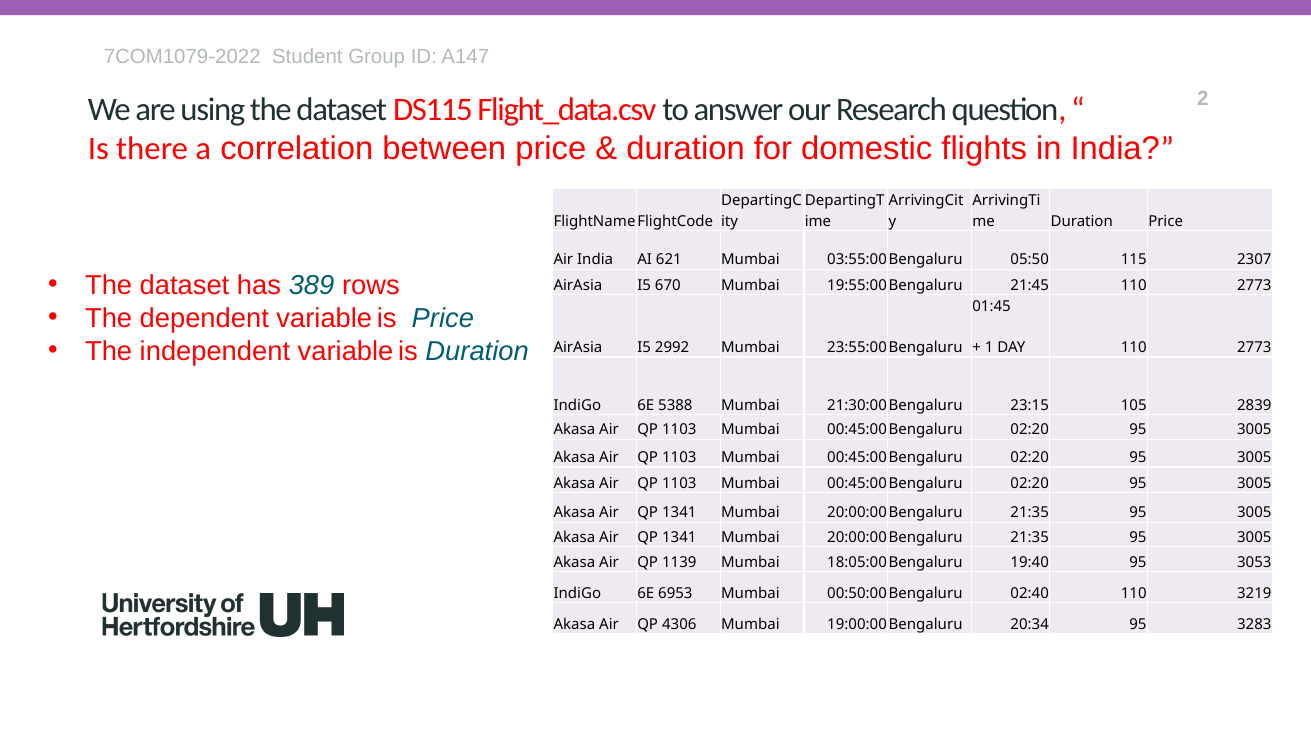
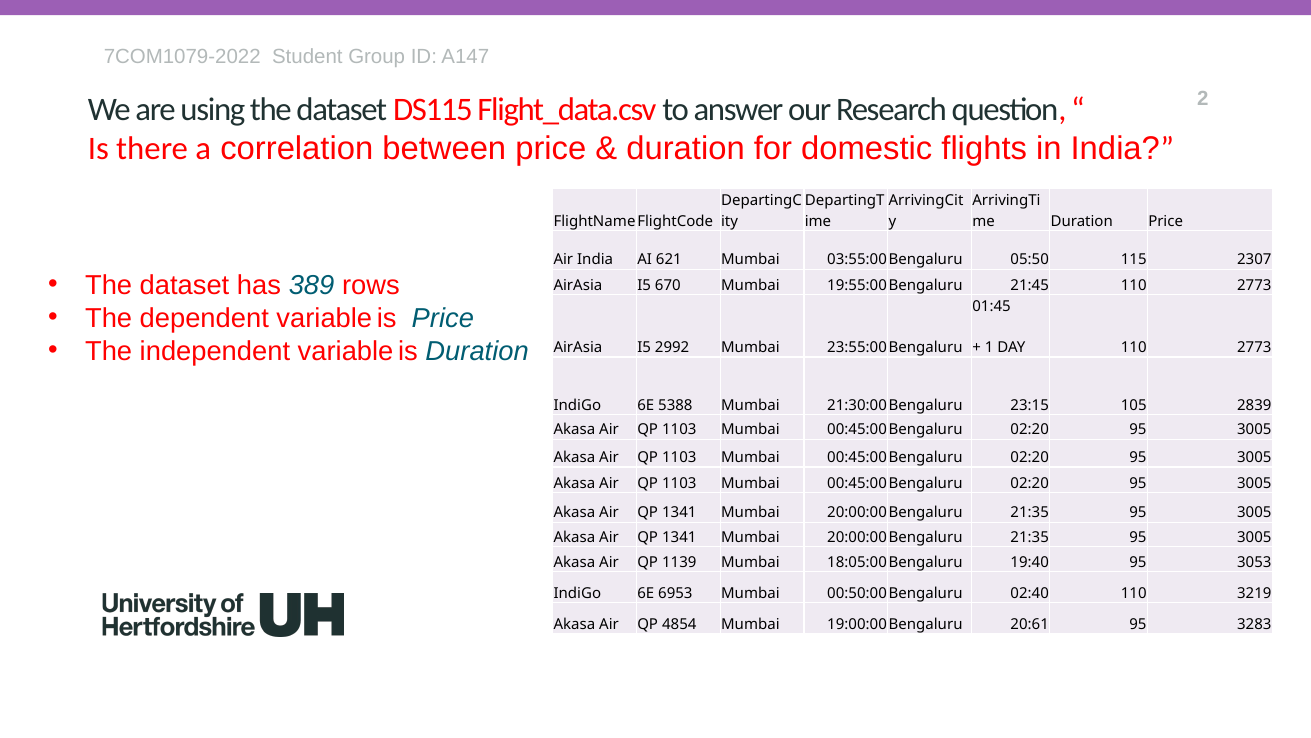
4306: 4306 -> 4854 (679, 624)
20:34: 20:34 -> 20:61 (1030, 624)
